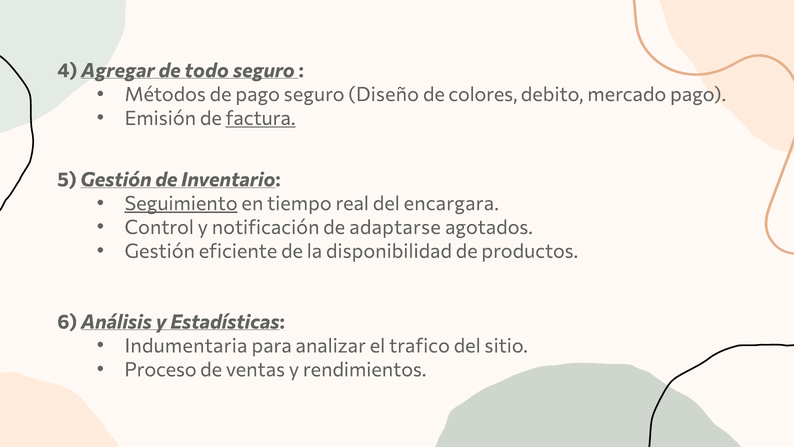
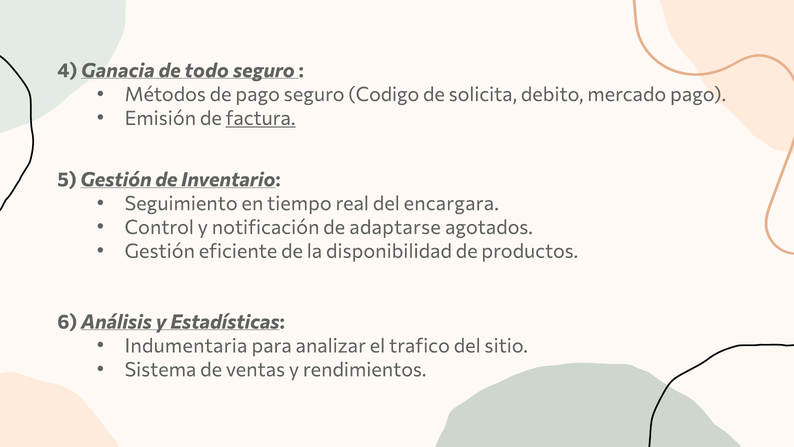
Agregar: Agregar -> Ganacia (118, 71)
Diseño: Diseño -> Codigo (384, 94)
colores: colores -> solicita (483, 94)
Seguimiento underline: present -> none (181, 203)
Proceso: Proceso -> Sistema (160, 369)
